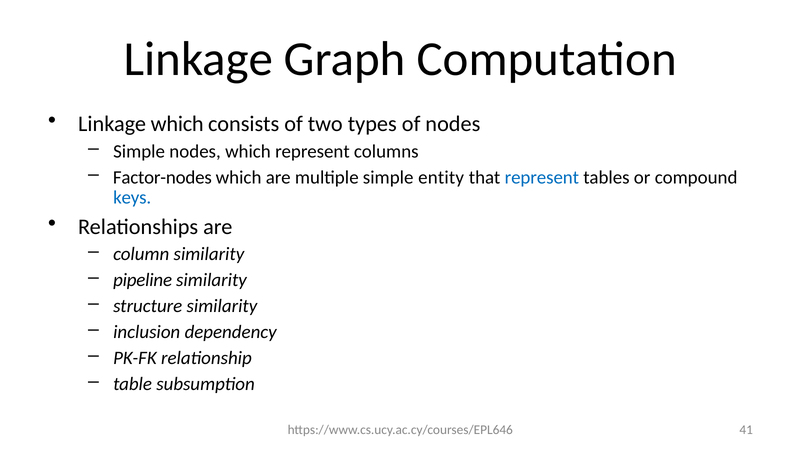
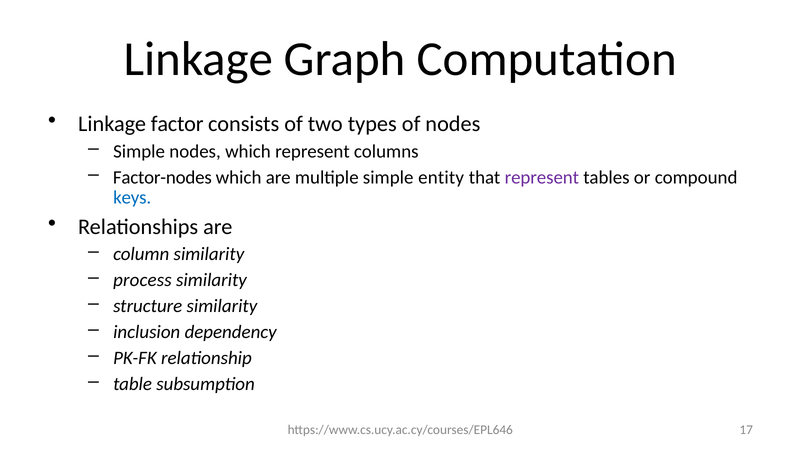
Linkage which: which -> factor (177, 124)
represent colour: blue -> purple (542, 178)
pipeline: pipeline -> process (142, 280)
41: 41 -> 17 (746, 430)
